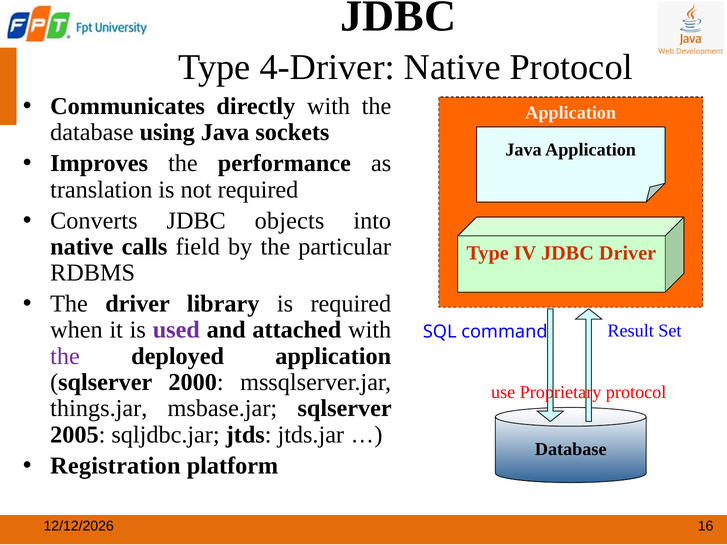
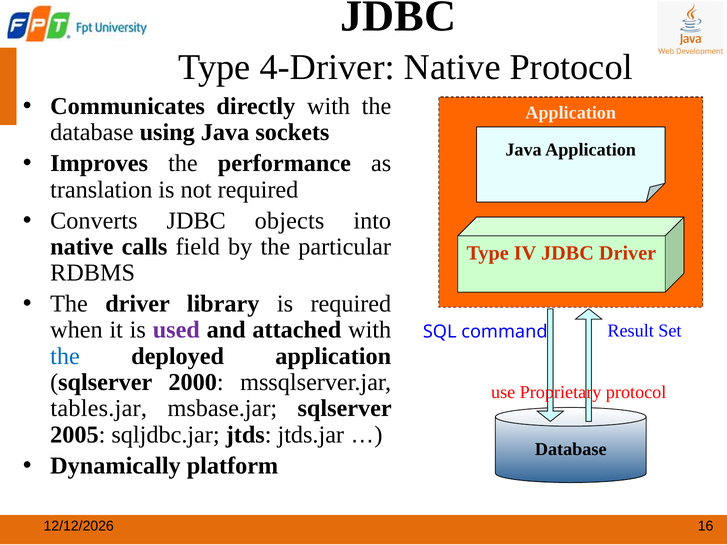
the colour: purple -> blue (65, 356)
things.jar: things.jar -> tables.jar (99, 409)
Registration: Registration -> Dynamically (115, 466)
